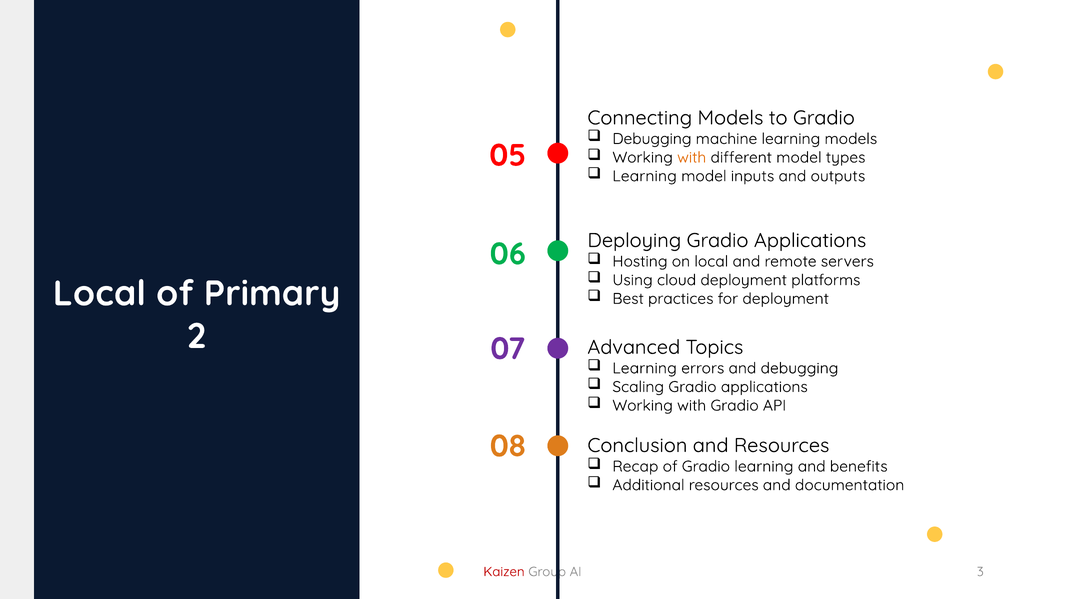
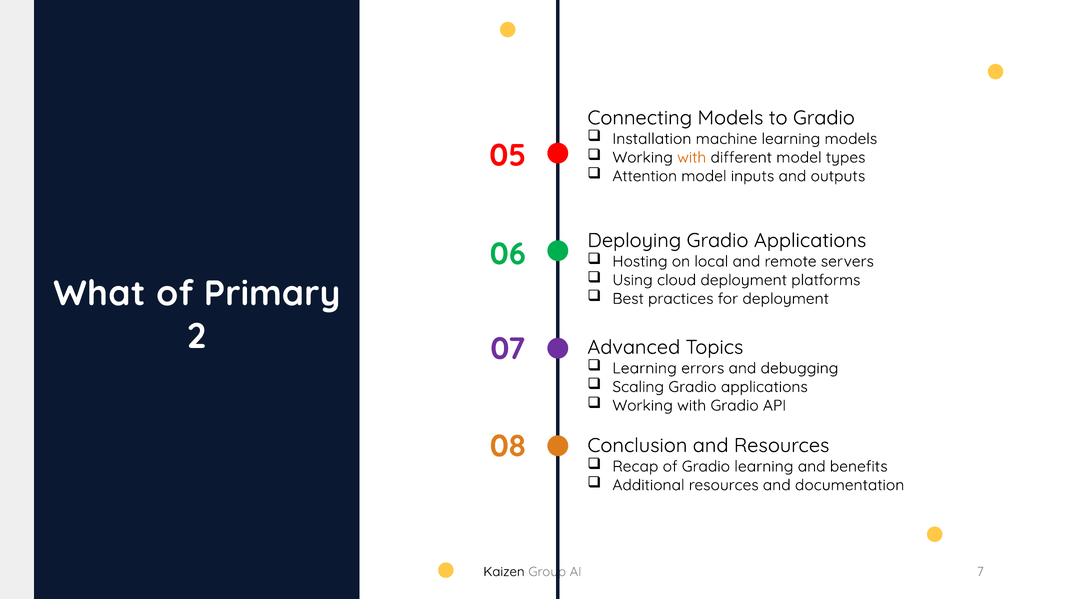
Debugging: Debugging -> Installation (652, 139)
Learning: Learning -> Attention (645, 176)
Local: Local -> What (99, 294)
Kaizen colour: red -> black (504, 572)
3: 3 -> 7 (980, 572)
